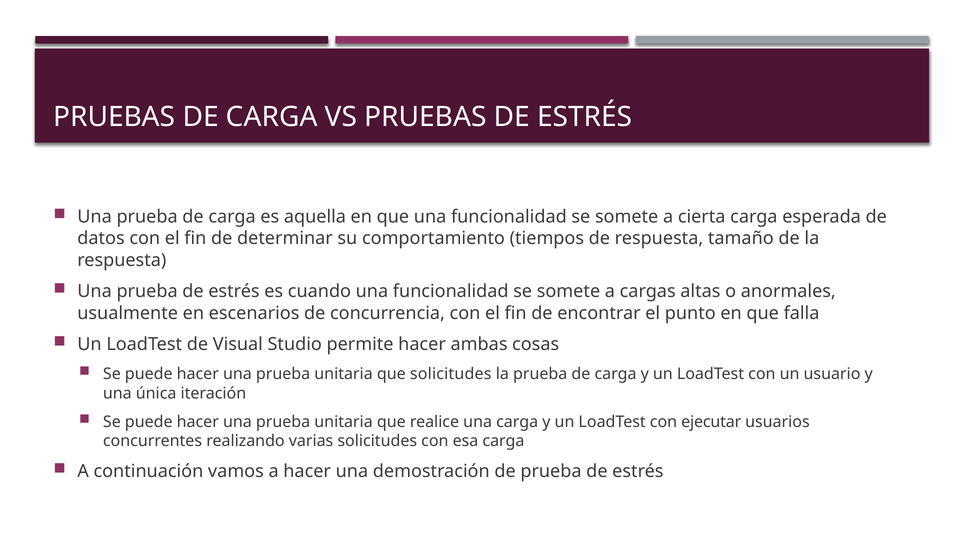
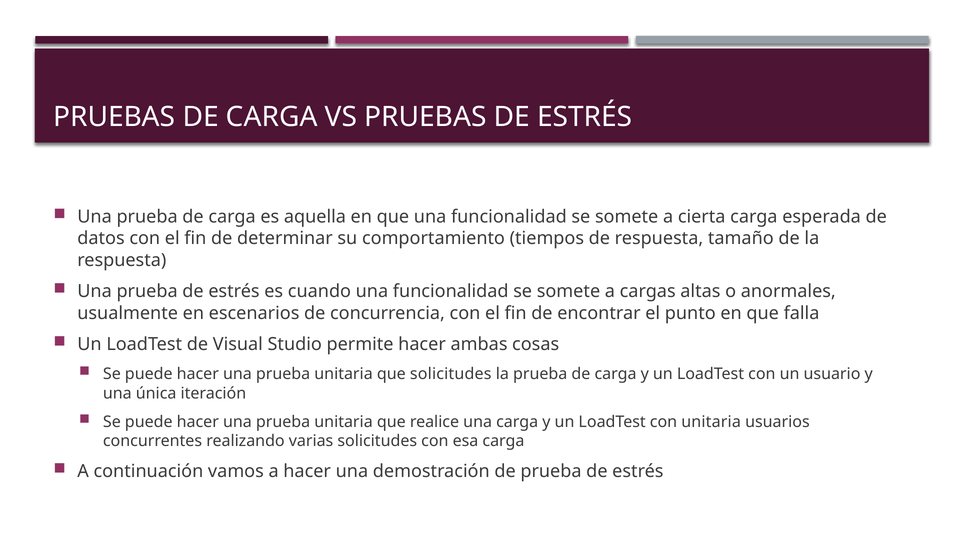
con ejecutar: ejecutar -> unitaria (711, 422)
